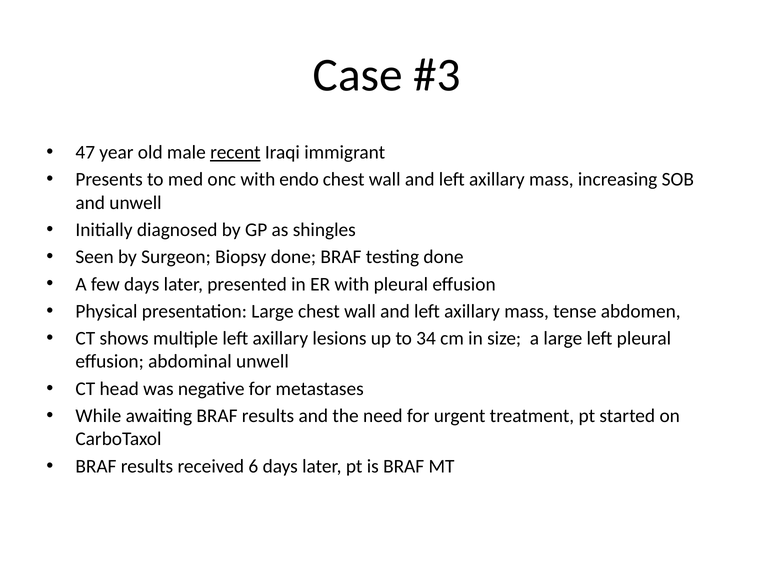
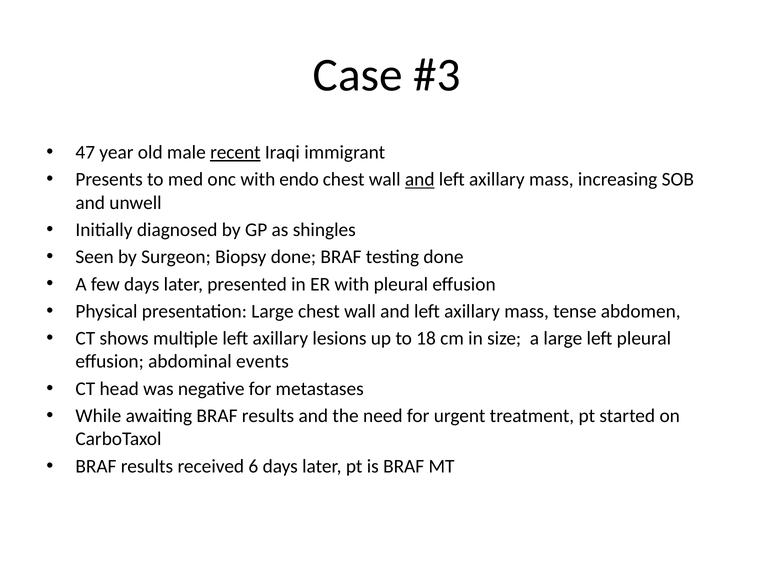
and underline: none -> present (420, 179)
34: 34 -> 18 (426, 338)
abdominal unwell: unwell -> events (262, 361)
